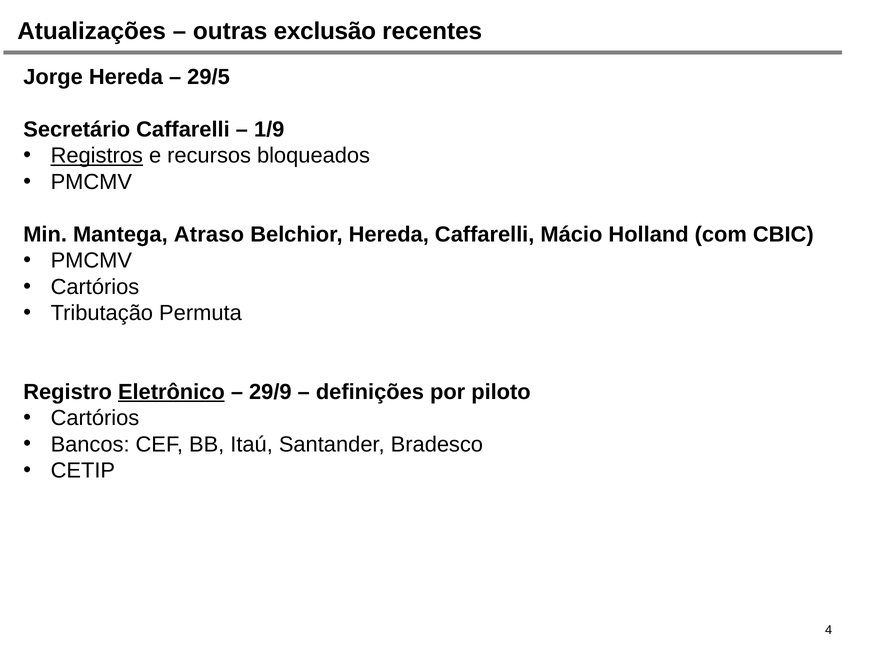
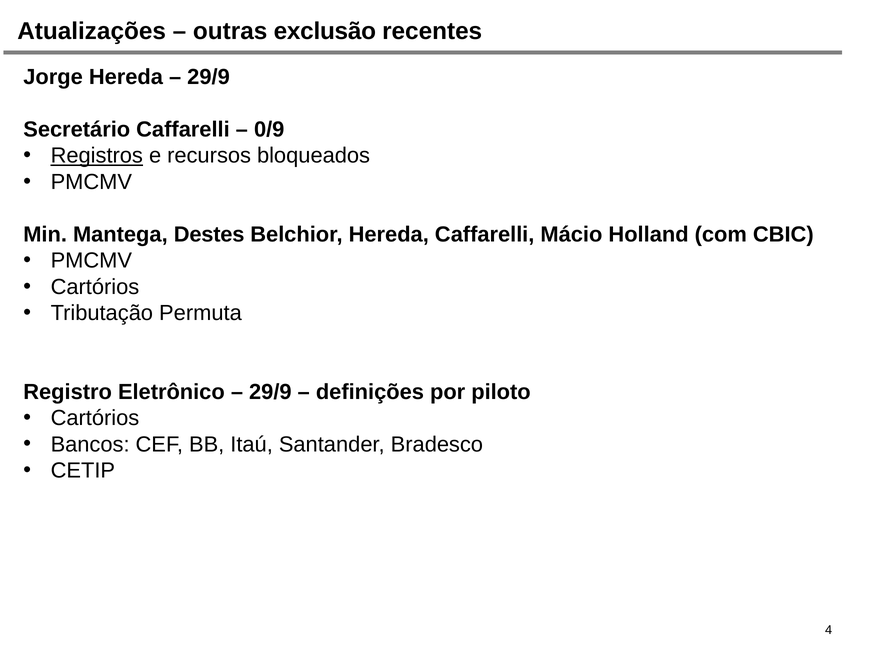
29/5: 29/5 -> 29/9 (209, 77)
1/9: 1/9 -> 0/9 (269, 130)
Atraso: Atraso -> Destes (209, 235)
Eletrônico underline: present -> none (171, 392)
